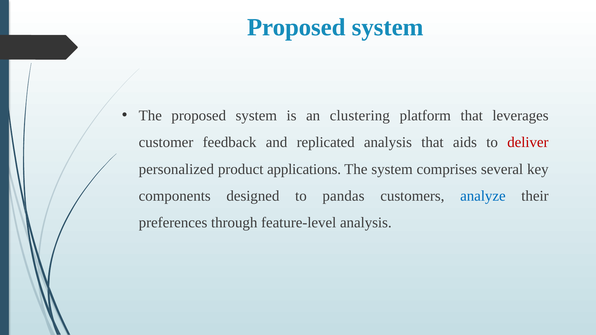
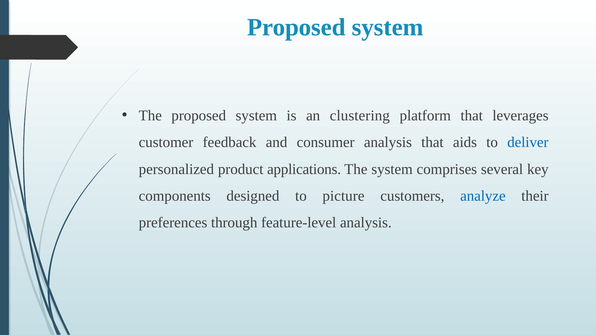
replicated: replicated -> consumer (326, 142)
deliver colour: red -> blue (528, 142)
pandas: pandas -> picture (343, 196)
